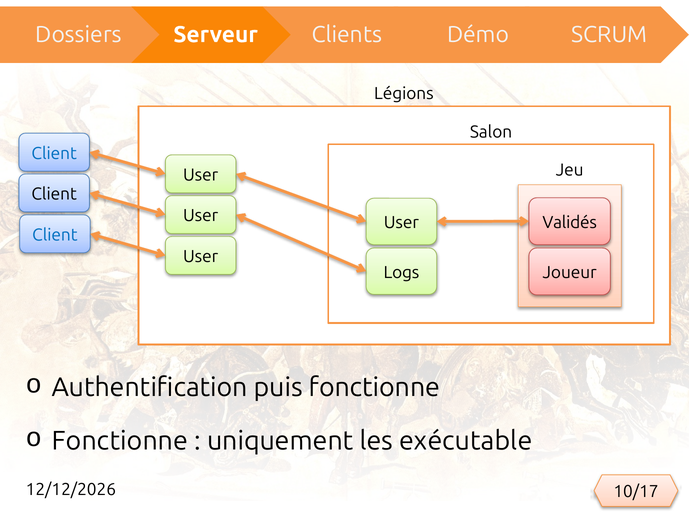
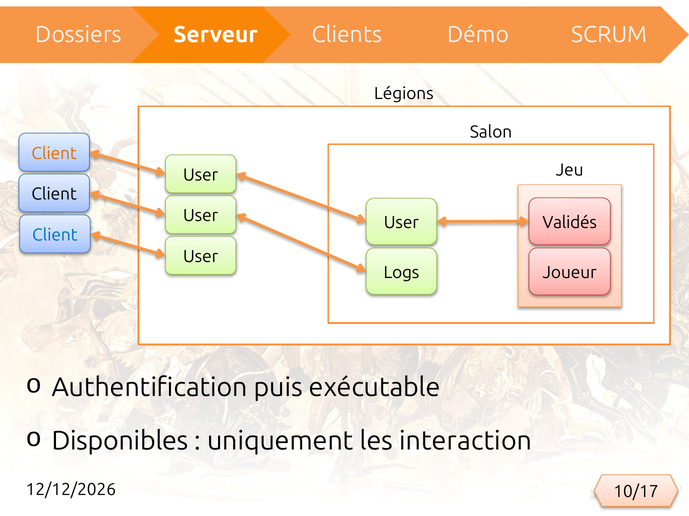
Client colour: blue -> orange (54, 154)
puis fonctionne: fonctionne -> exécutable (375, 388)
Fonctionne: Fonctionne -> Disponibles (120, 442)
exécutable: exécutable -> interaction (466, 442)
